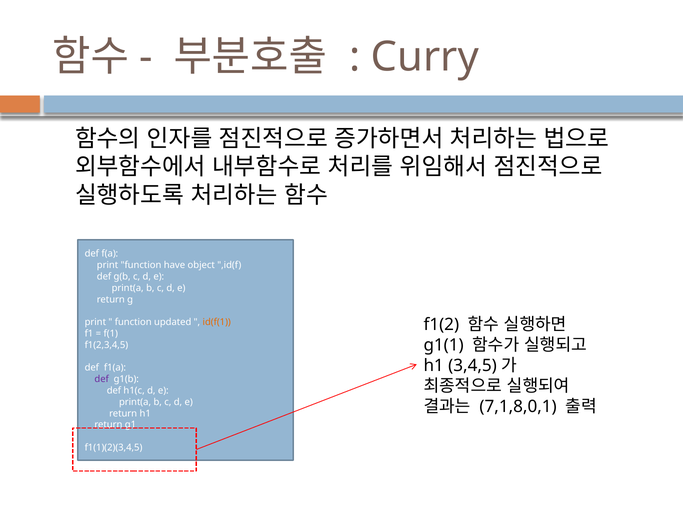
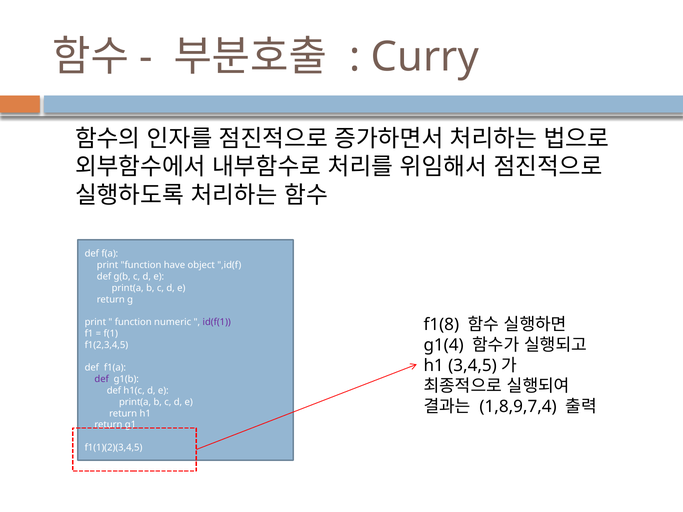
updated: updated -> numeric (173, 322)
id(f(1 colour: orange -> purple (217, 322)
f1(2: f1(2 -> f1(8 (441, 325)
g1(1: g1(1 -> g1(4 (444, 345)
7,1,8,0,1: 7,1,8,0,1 -> 1,8,9,7,4 (518, 407)
